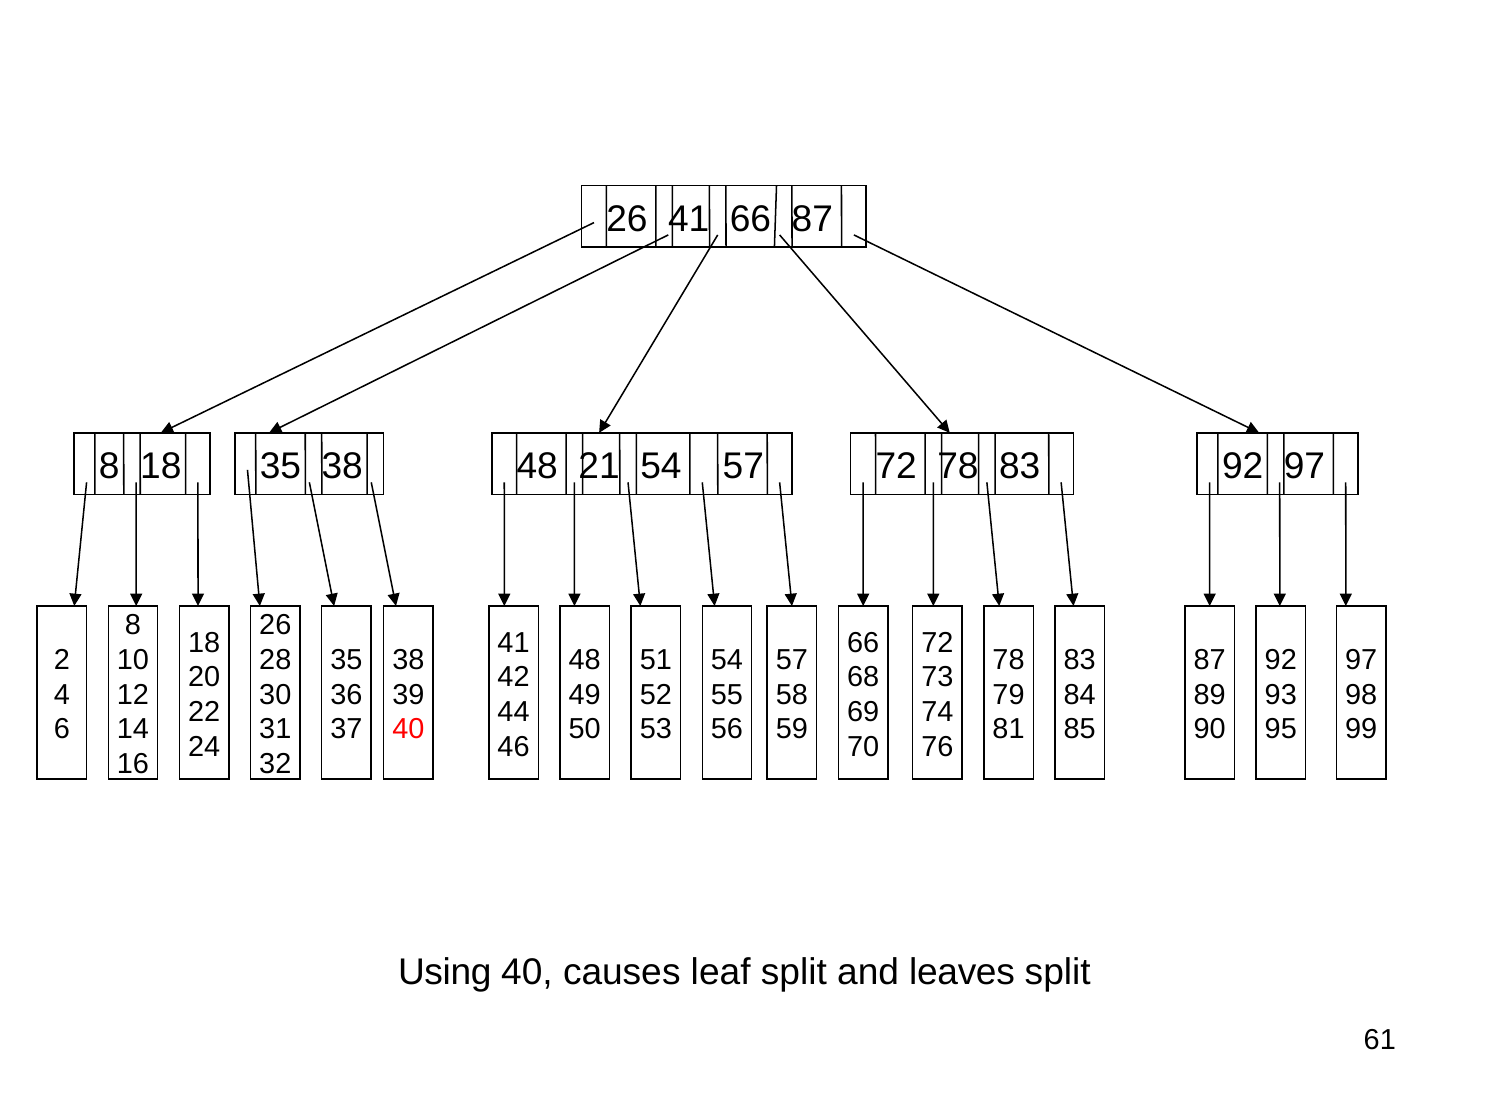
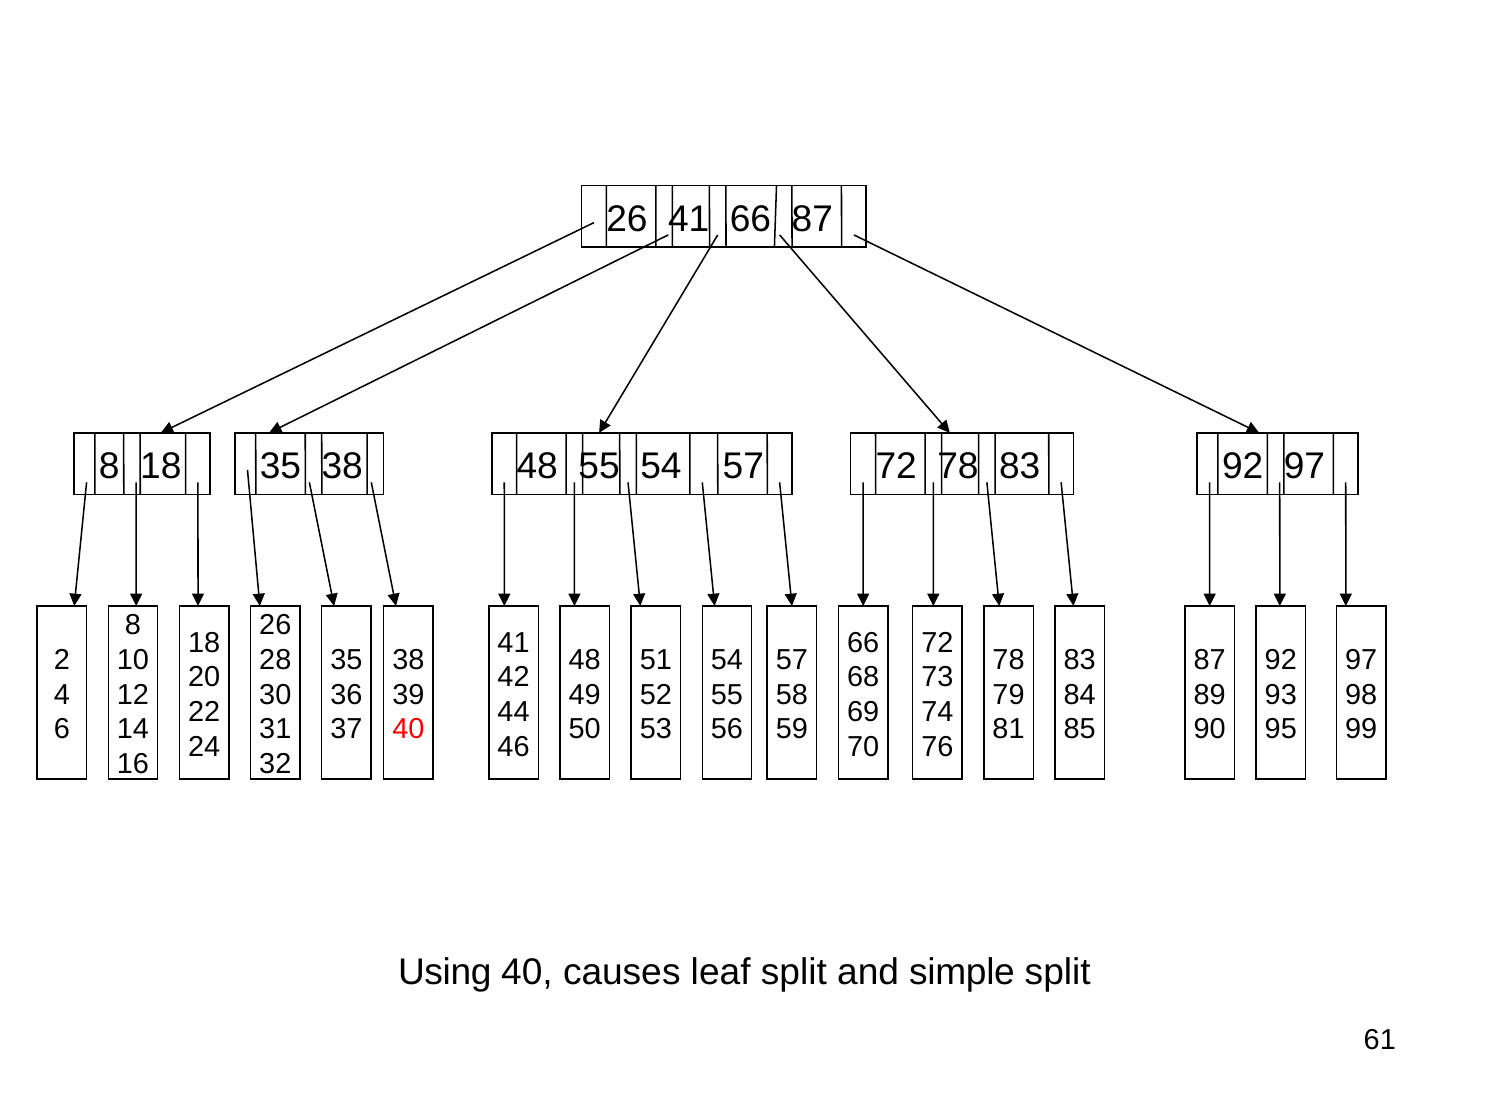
48 21: 21 -> 55 (599, 467)
leaves: leaves -> simple (962, 973)
